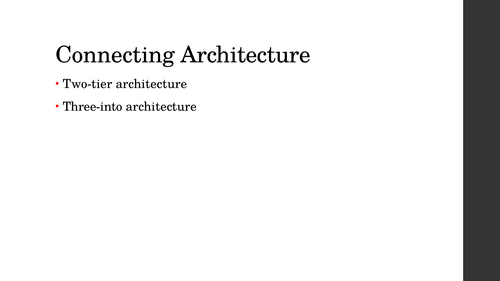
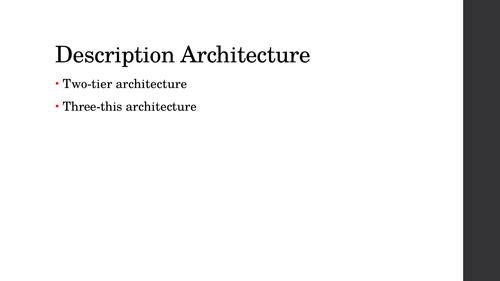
Connecting: Connecting -> Description (115, 55)
Three-into: Three-into -> Three-this (93, 107)
